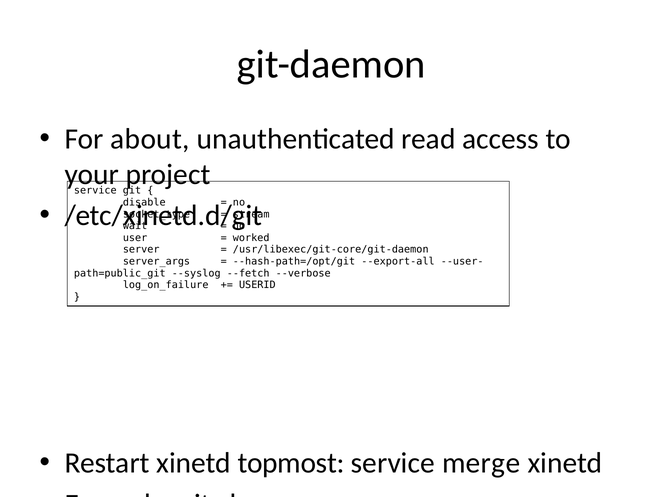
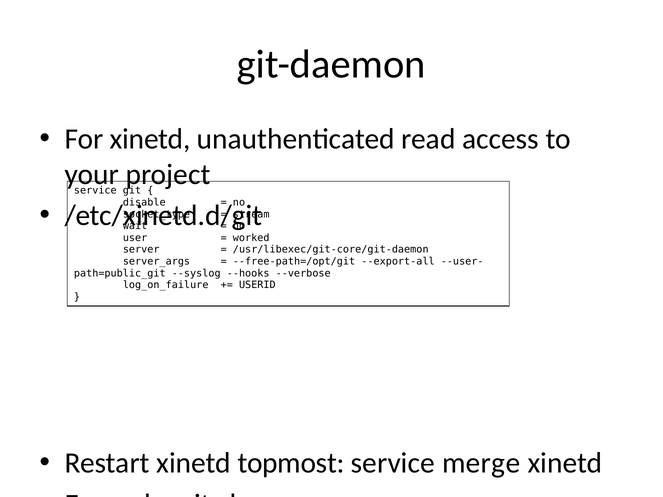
For about: about -> xinetd (150, 139)
--hash-path=/opt/git: --hash-path=/opt/git -> --free-path=/opt/git (294, 262)
--fetch: --fetch -> --hooks (248, 273)
